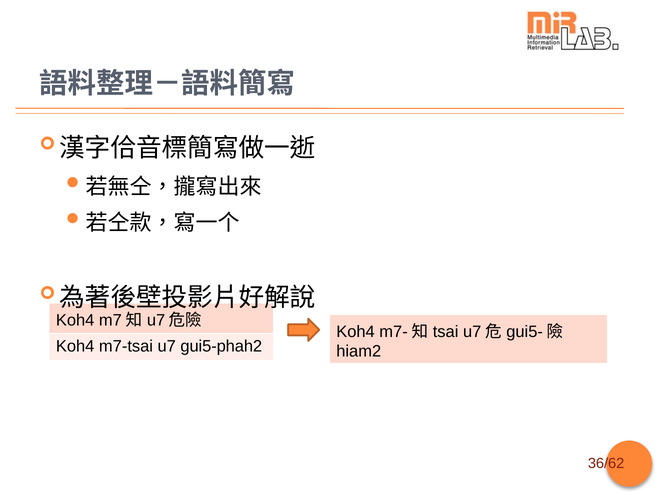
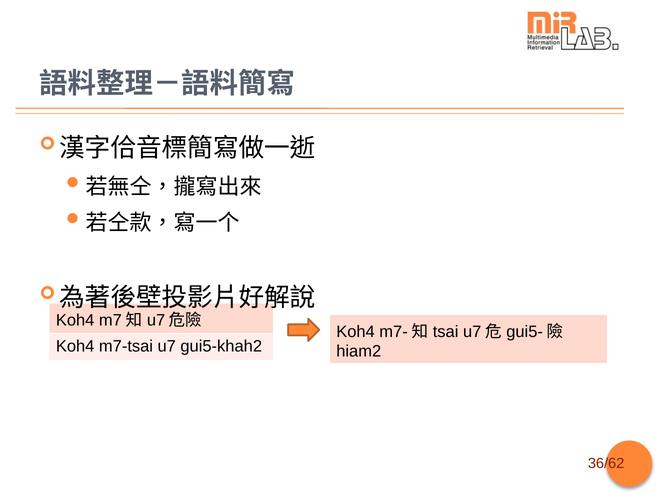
gui5-phah2: gui5-phah2 -> gui5-khah2 (221, 346)
